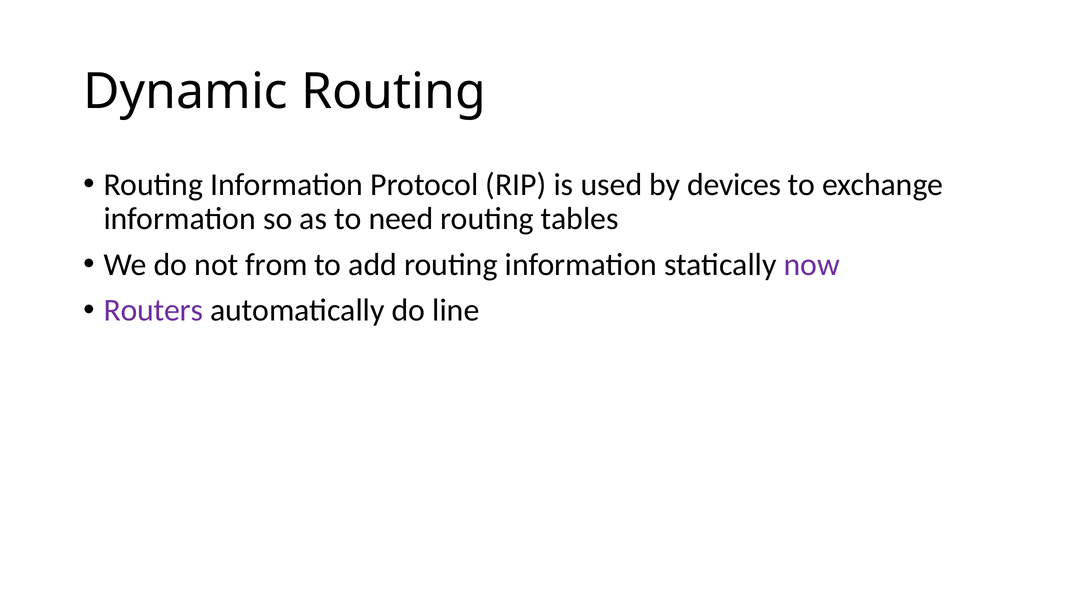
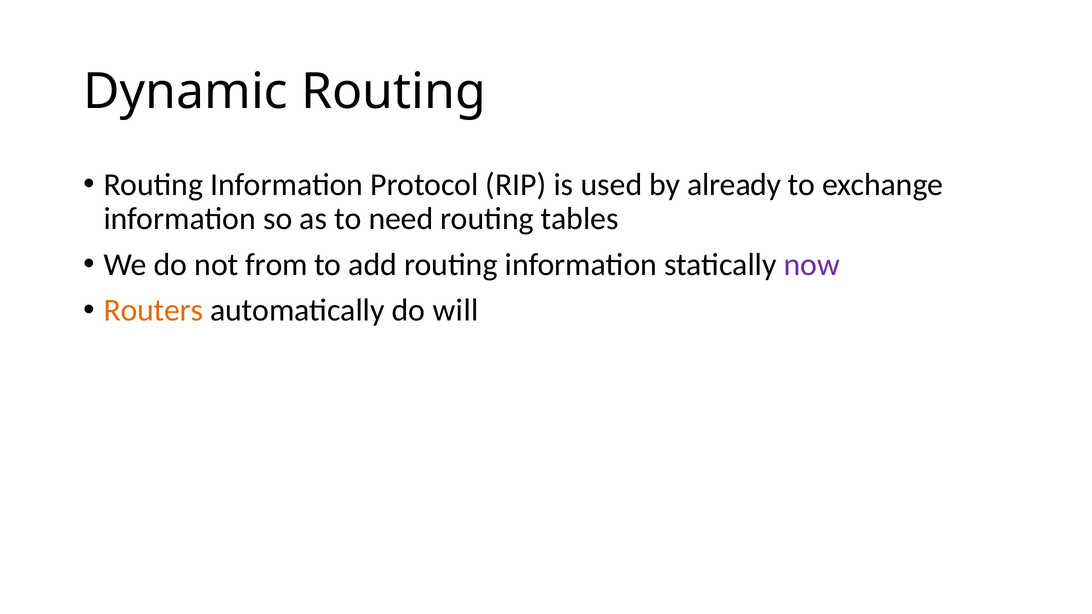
devices: devices -> already (734, 185)
Routers colour: purple -> orange (153, 311)
line: line -> will (456, 311)
